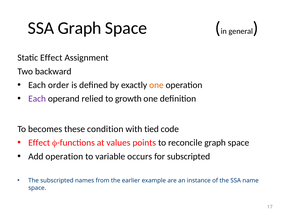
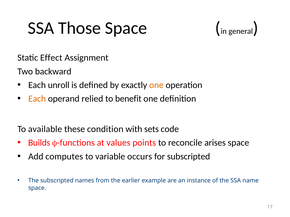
SSA Graph: Graph -> Those (80, 28)
order: order -> unroll (59, 85)
Each colour: purple -> orange (37, 99)
growth: growth -> benefit (128, 99)
becomes: becomes -> available (45, 129)
tied: tied -> sets (152, 129)
Effect: Effect -> Builds (39, 143)
reconcile graph: graph -> arises (215, 143)
Add operation: operation -> computes (64, 157)
